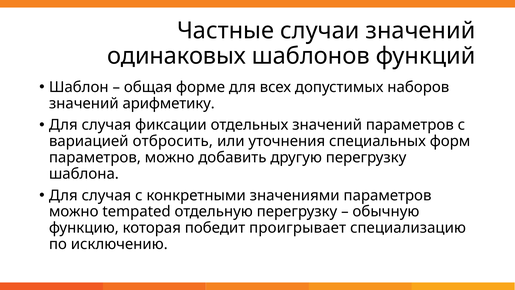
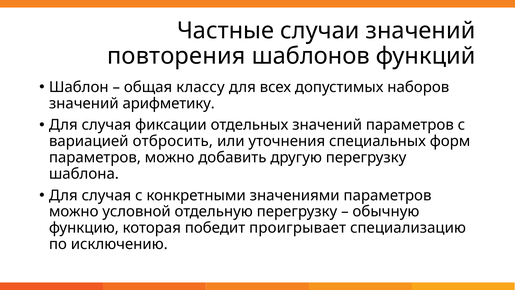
одинаковых: одинаковых -> повторения (176, 56)
форме: форме -> классу (200, 87)
tempated: tempated -> условной (137, 211)
